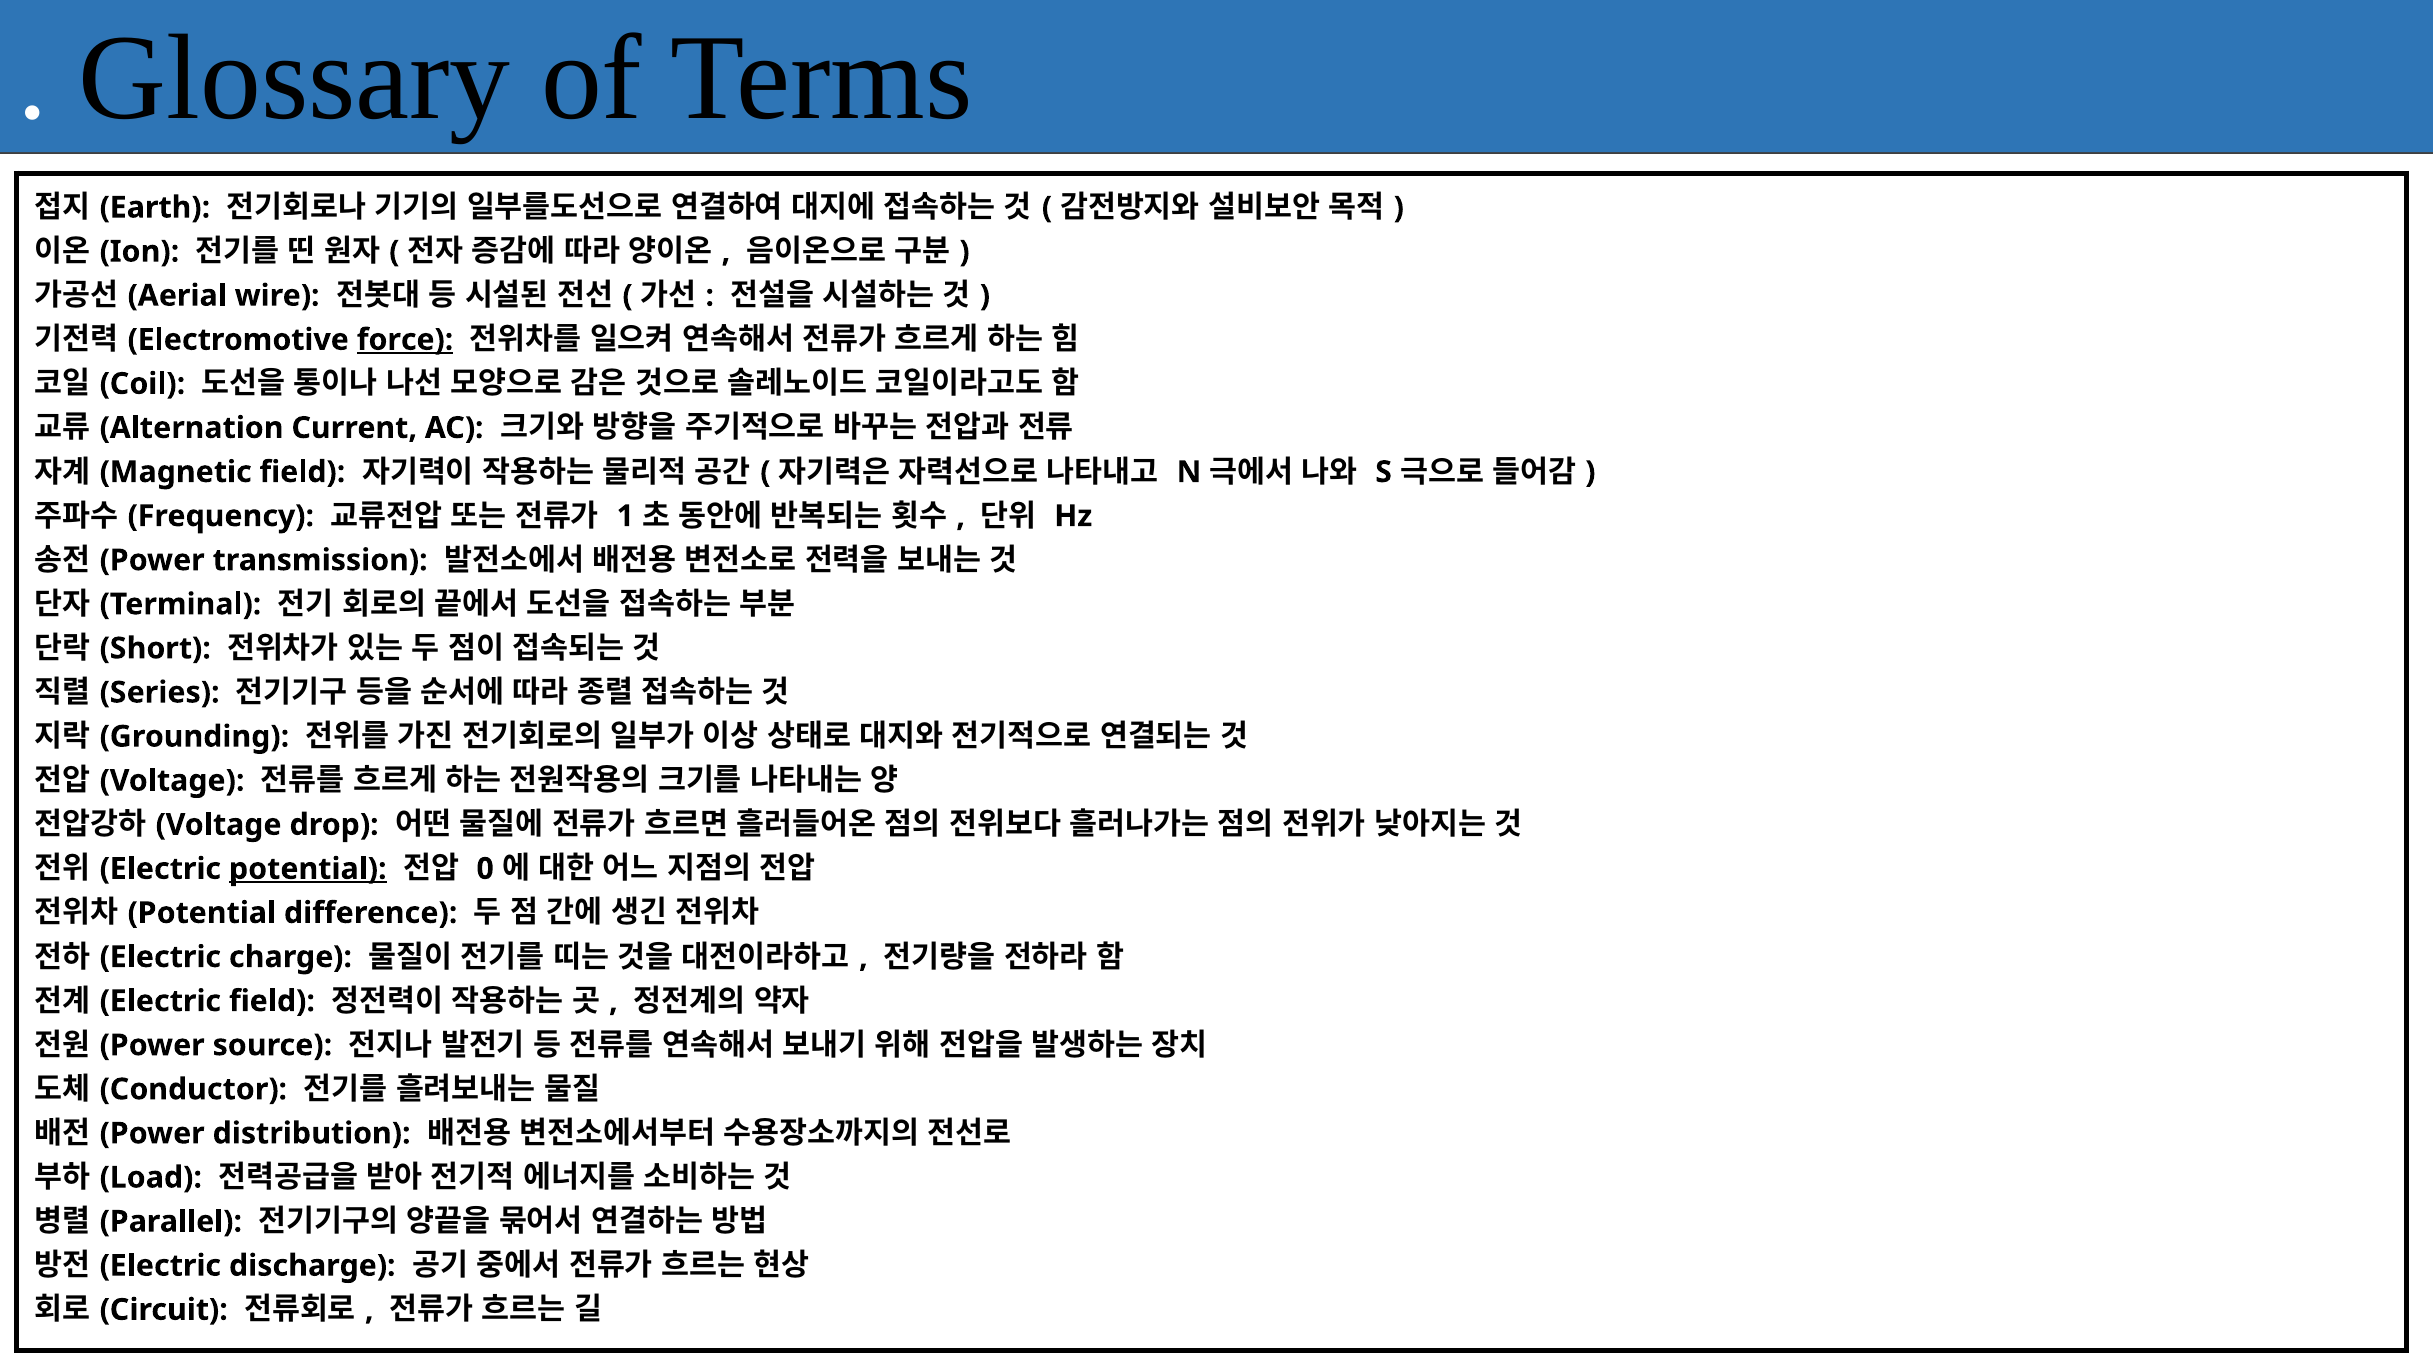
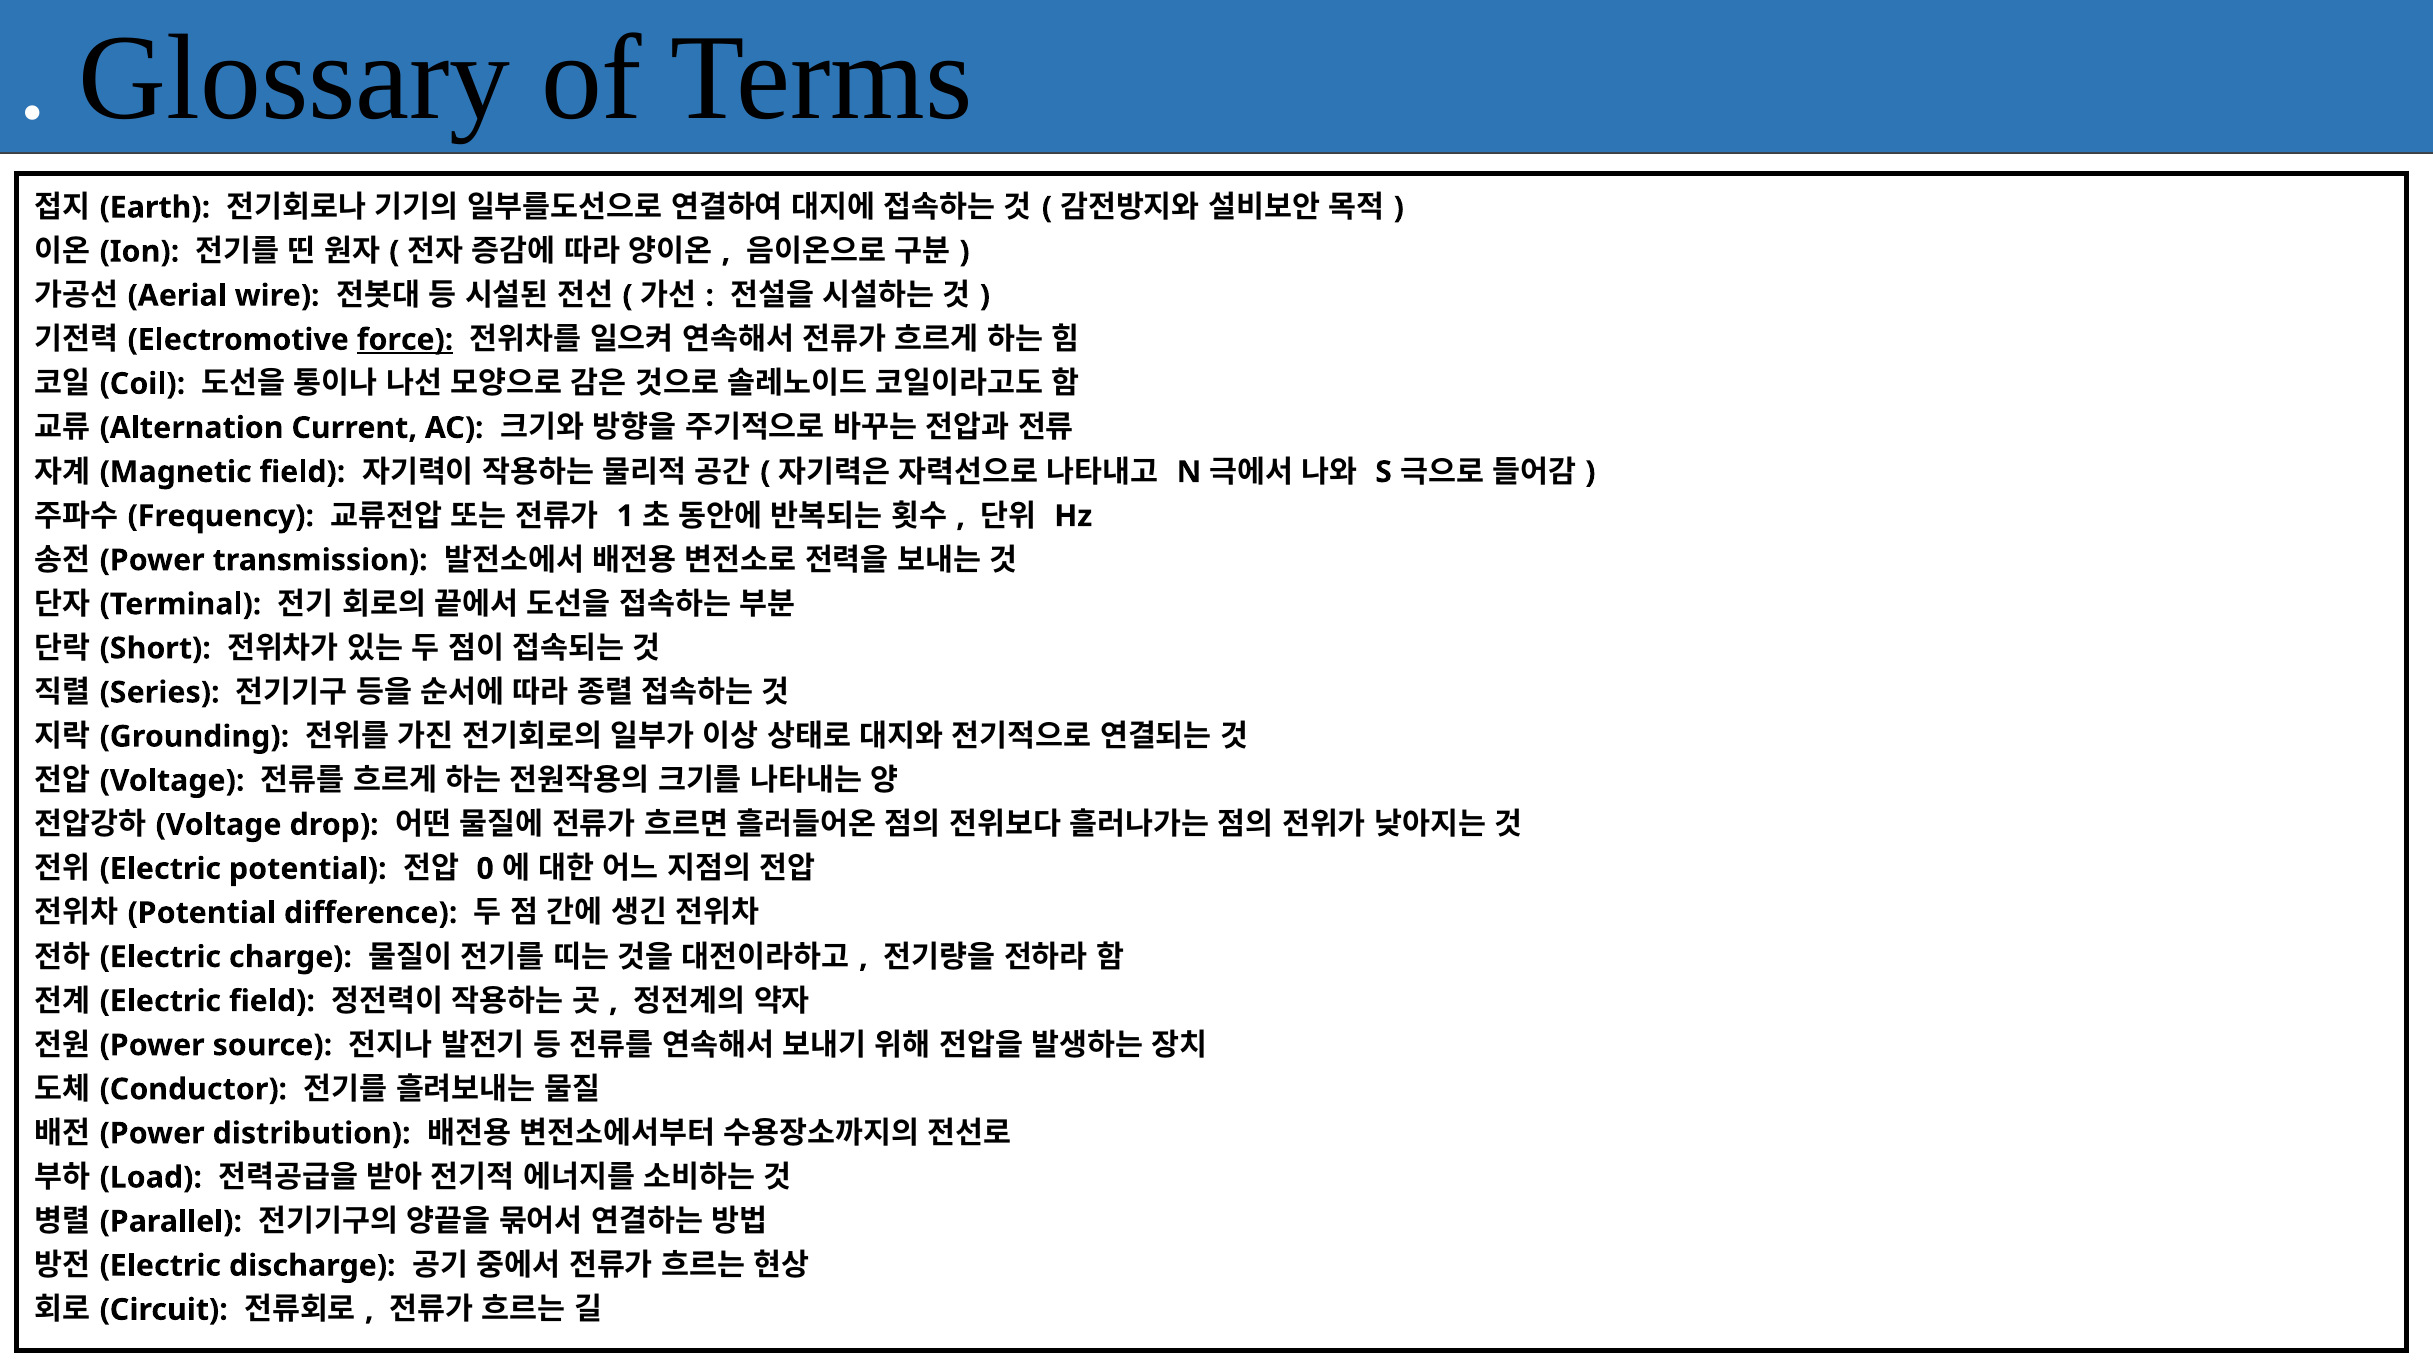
potential underline: present -> none (308, 869)
